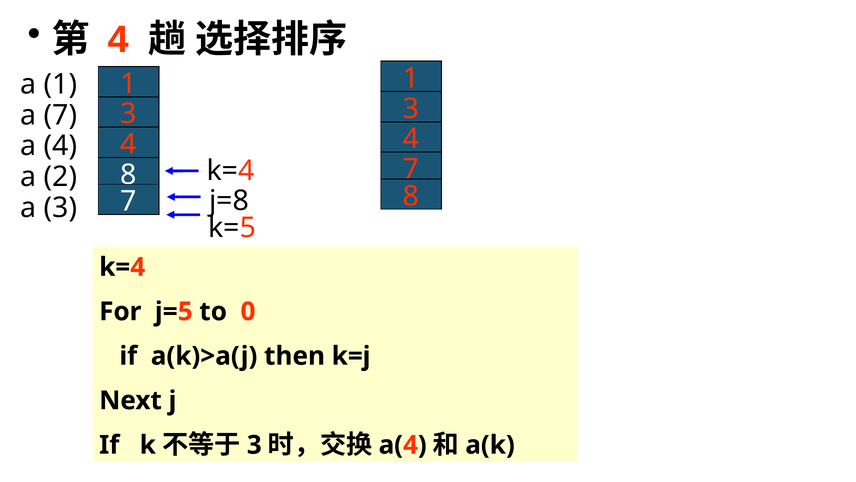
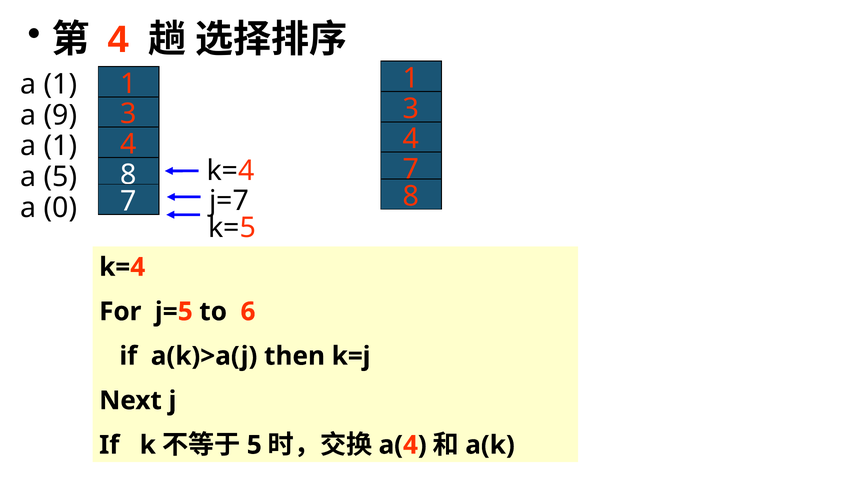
a 7: 7 -> 9 (60, 115)
4: 4 -> 1 (60, 146)
a 2: 2 -> 5 (60, 177)
j=8: j=8 -> j=7 (229, 201)
a 3: 3 -> 0 (60, 207)
0: 0 -> 6 (248, 311)
3: 3 -> 5 (254, 445)
